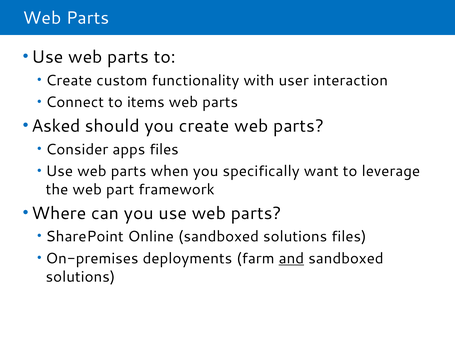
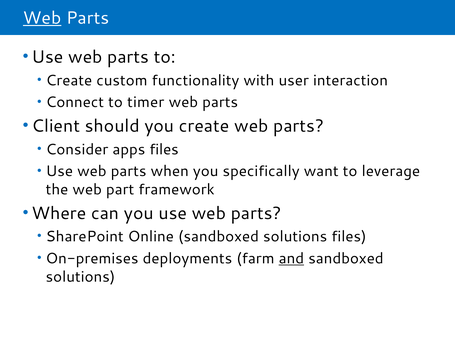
Web underline: none -> present (42, 18)
items: items -> timer (146, 102)
Asked: Asked -> Client (56, 126)
